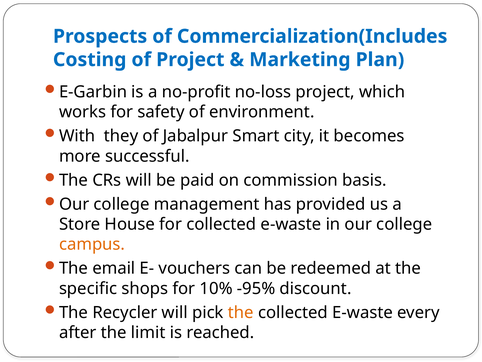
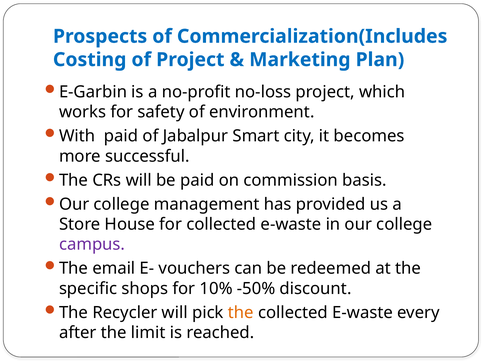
With they: they -> paid (121, 136)
campus colour: orange -> purple (92, 244)
-95%: -95% -> -50% (256, 288)
